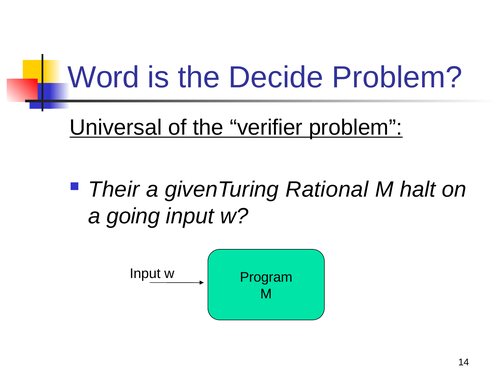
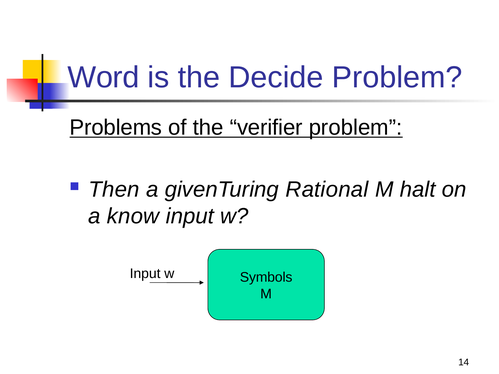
Universal: Universal -> Problems (116, 127)
Their: Their -> Then (114, 190)
going: going -> know (133, 216)
Program: Program -> Symbols (266, 277)
